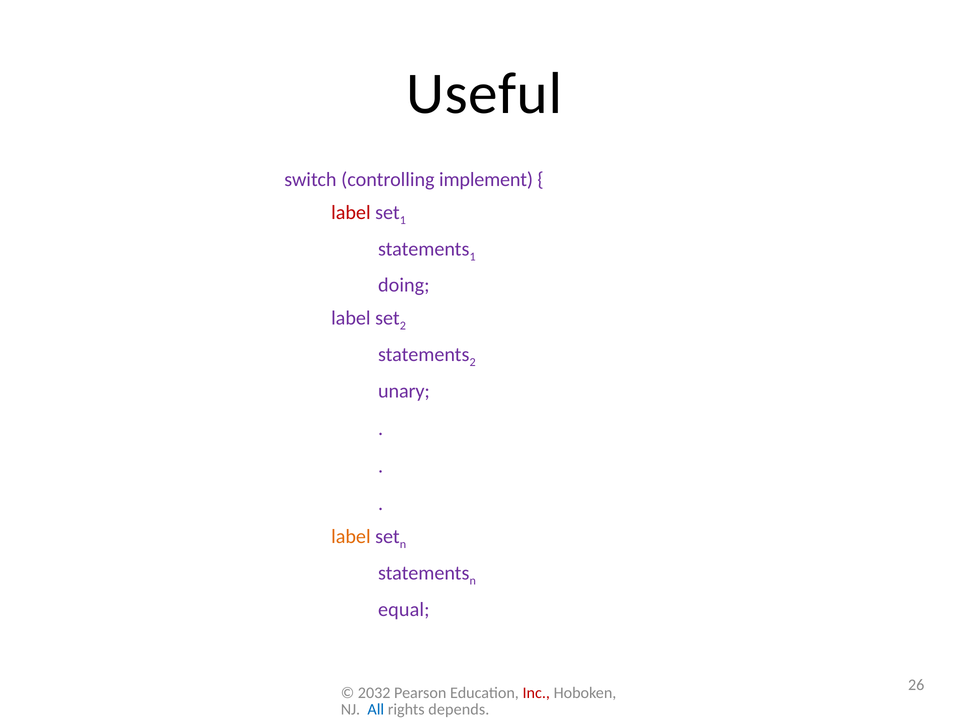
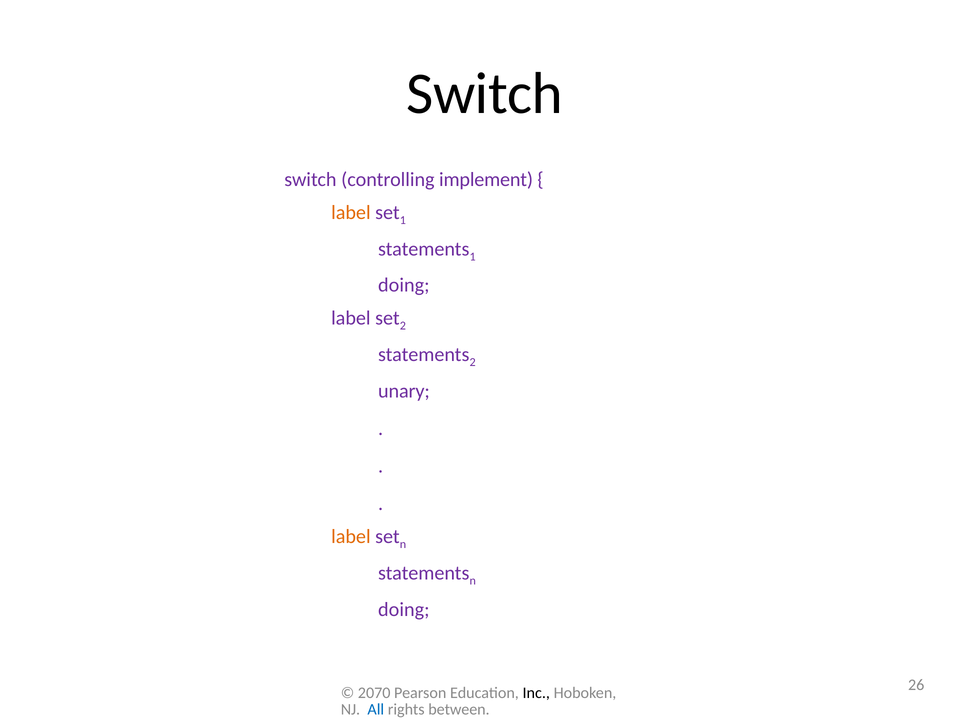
Useful: Useful -> Switch (485, 94)
label colour: red -> orange (351, 213)
equal: equal -> doing (404, 610)
2032: 2032 -> 2070 (374, 694)
Inc colour: red -> black (536, 694)
depends: depends -> between (459, 710)
